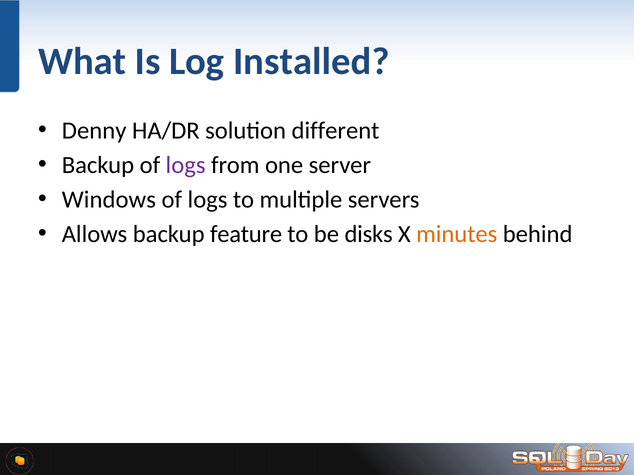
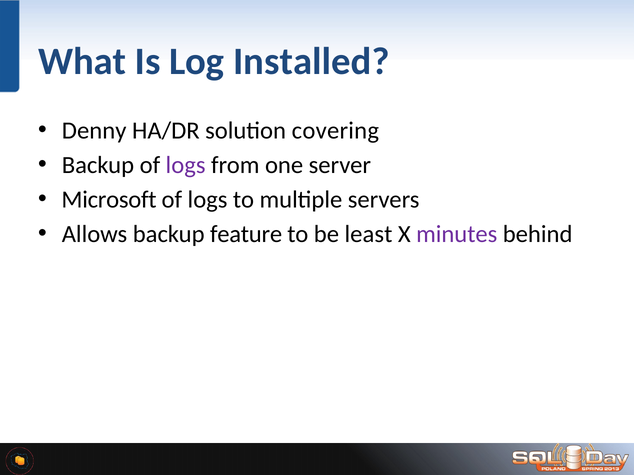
different: different -> covering (335, 131)
Windows: Windows -> Microsoft (109, 200)
disks: disks -> least (368, 234)
minutes colour: orange -> purple (457, 234)
